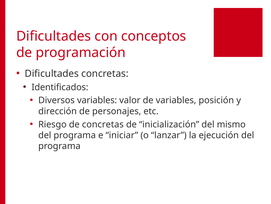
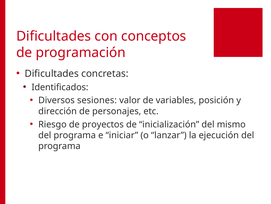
Diversos variables: variables -> sesiones (97, 100)
de concretas: concretas -> proyectos (103, 124)
